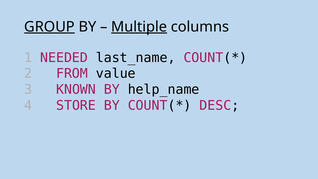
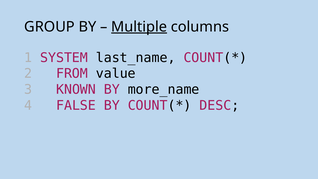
GROUP underline: present -> none (50, 27)
NEEDED: NEEDED -> SYSTEM (64, 58)
help_name: help_name -> more_name (164, 89)
STORE: STORE -> FALSE (76, 105)
